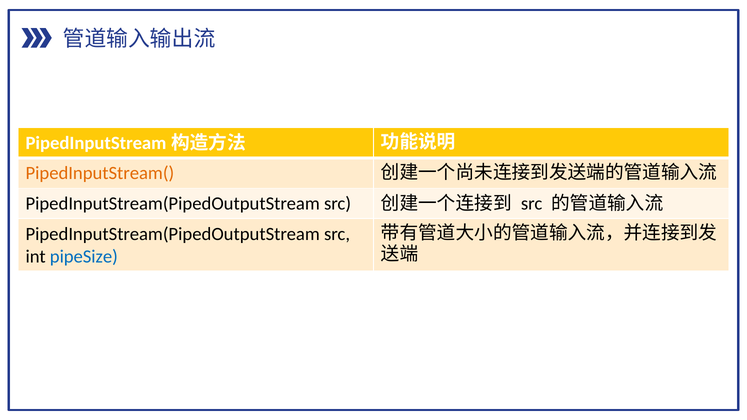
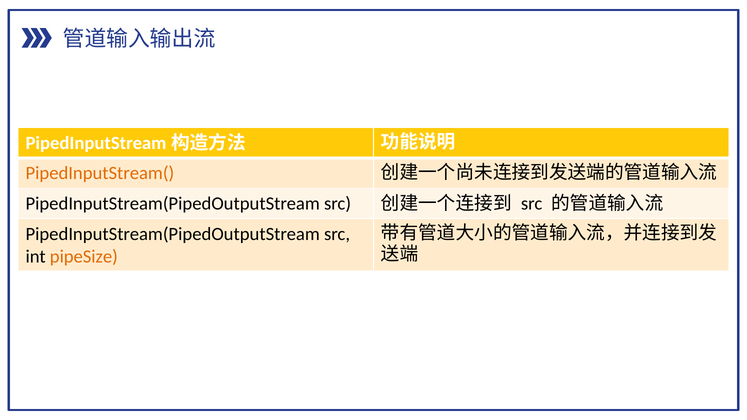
pipeSize colour: blue -> orange (84, 257)
